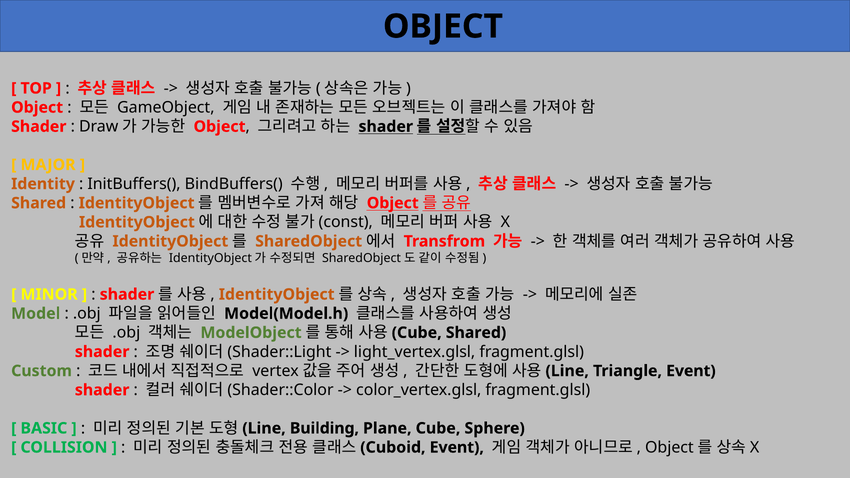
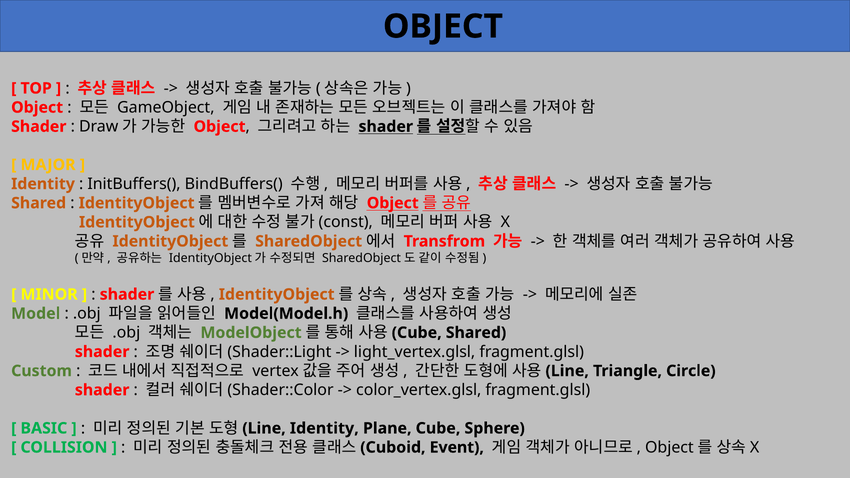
Triangle Event: Event -> Circle (691, 371)
Building: Building -> Identity (324, 428)
